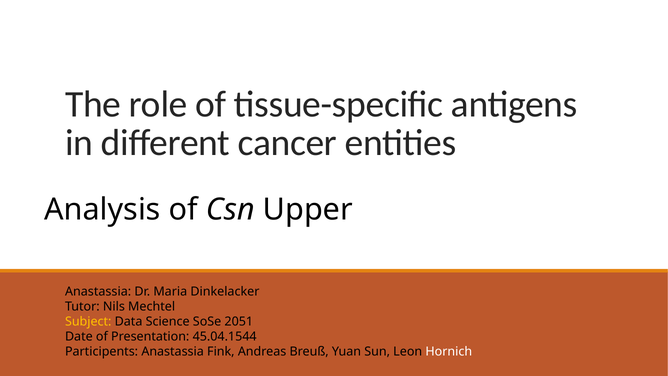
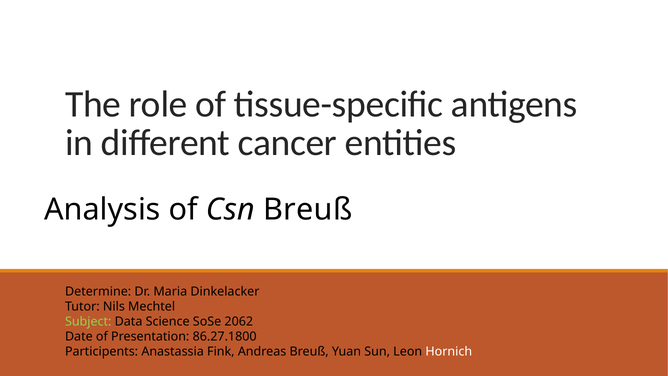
Csn Upper: Upper -> Breuß (308, 209)
Anastassia: Anastassia -> Determine (98, 291)
Subject colour: yellow -> light green (88, 321)
2051: 2051 -> 2062 (239, 321)
45.04.1544: 45.04.1544 -> 86.27.1800 (225, 337)
